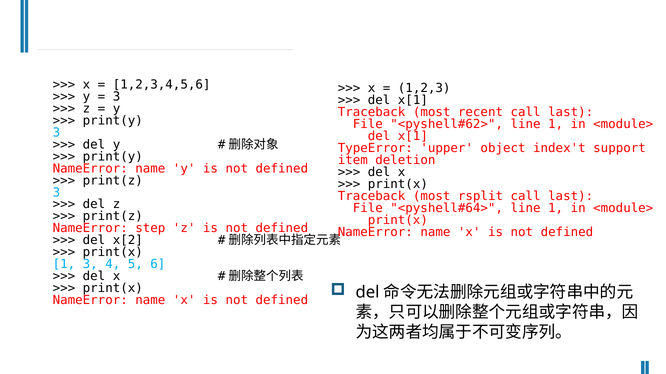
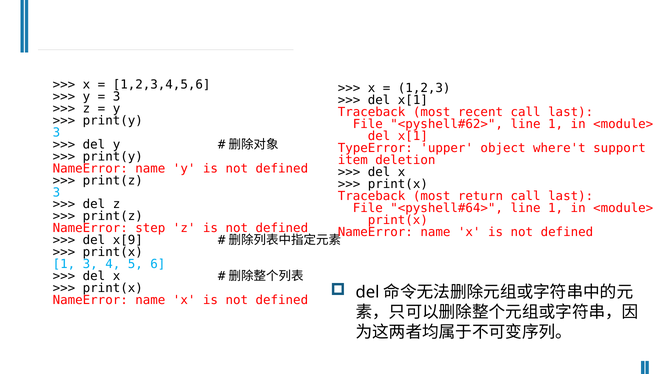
index't: index't -> where't (559, 148)
rsplit: rsplit -> return (480, 196)
x[2: x[2 -> x[9 (128, 241)
